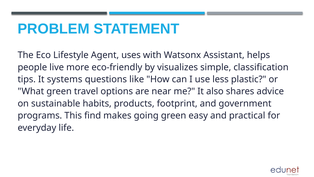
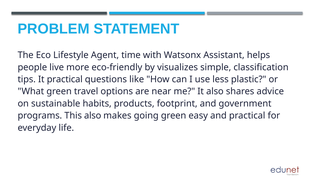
uses: uses -> time (131, 55)
It systems: systems -> practical (65, 79)
This find: find -> also (93, 115)
